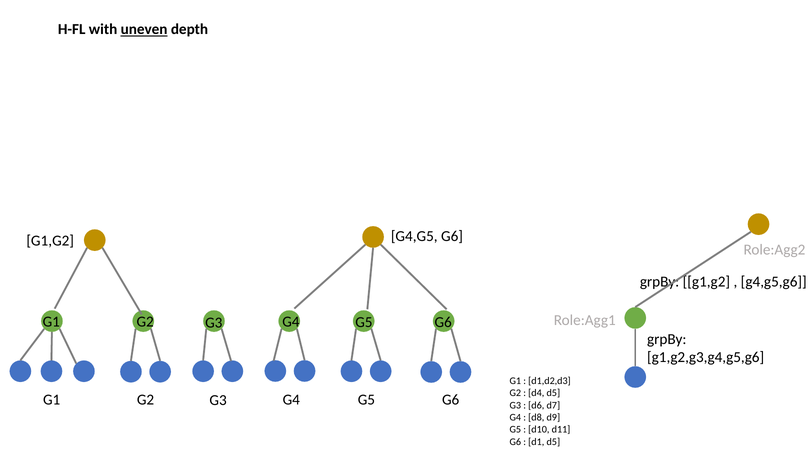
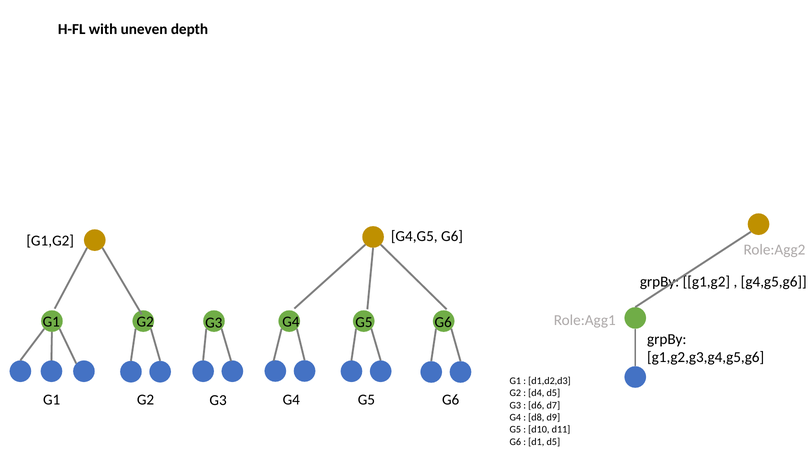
uneven underline: present -> none (144, 29)
